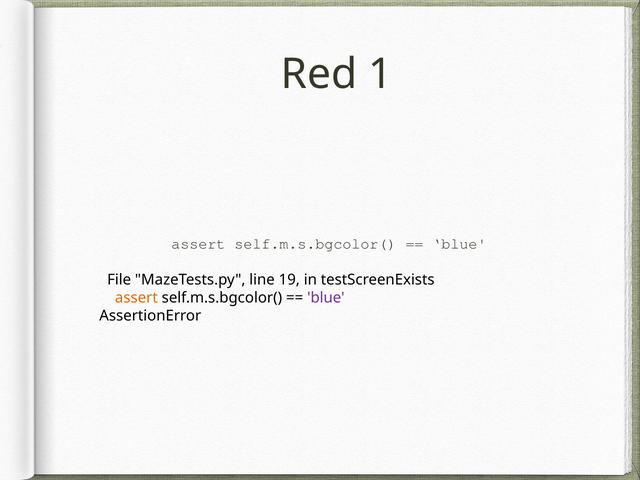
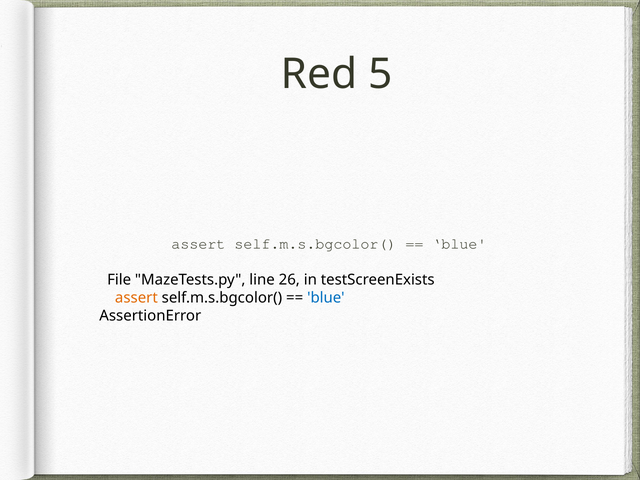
1: 1 -> 5 (381, 74)
19: 19 -> 26 (289, 280)
blue colour: purple -> blue (326, 298)
